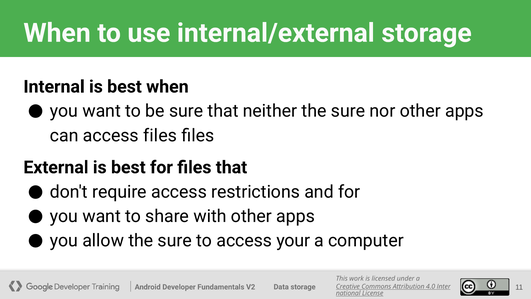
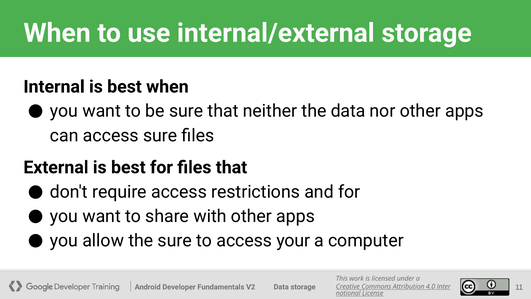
neither the sure: sure -> data (348, 111)
access files: files -> sure (160, 135)
